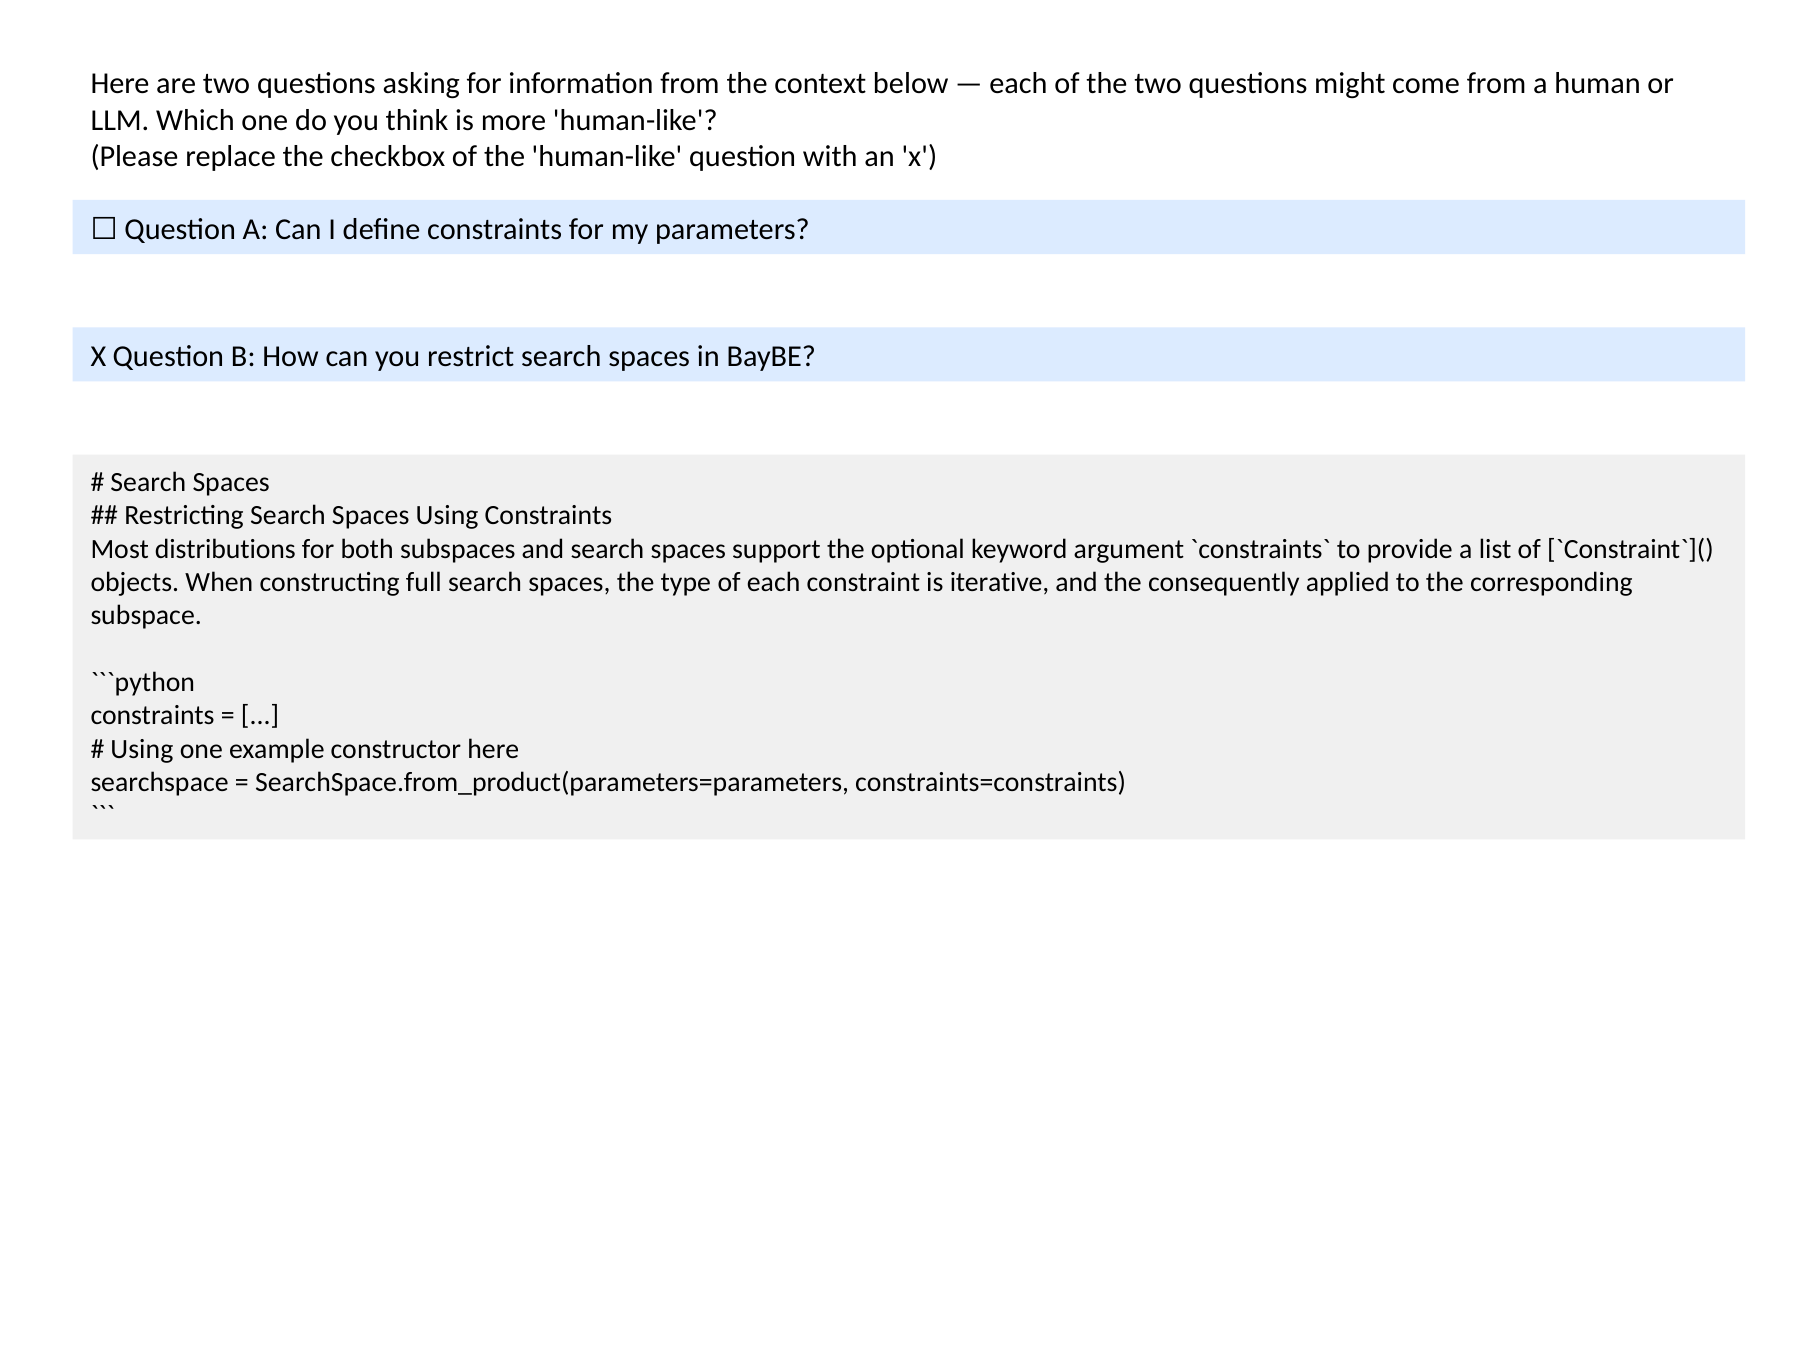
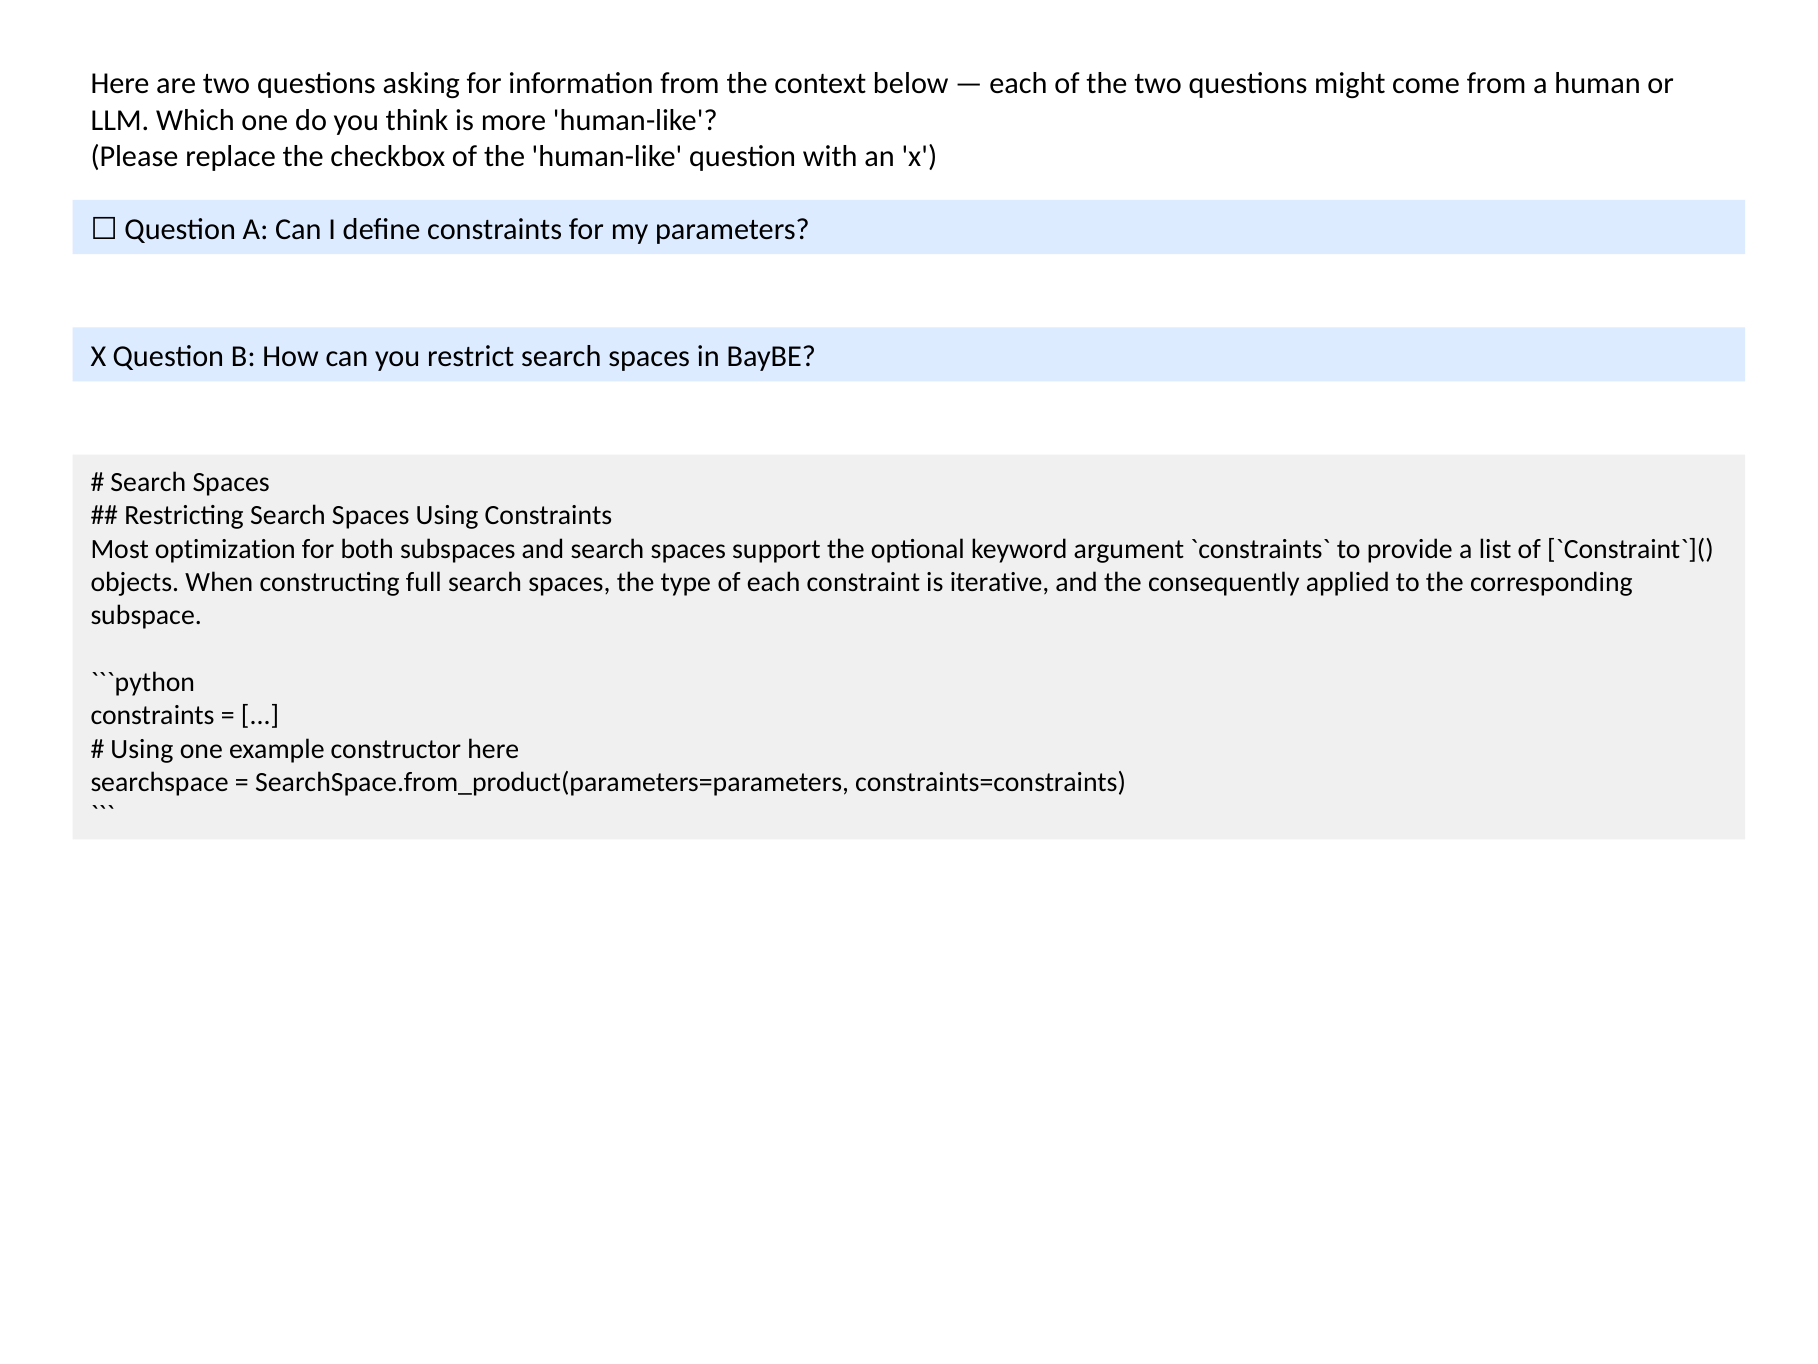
distributions: distributions -> optimization (225, 549)
